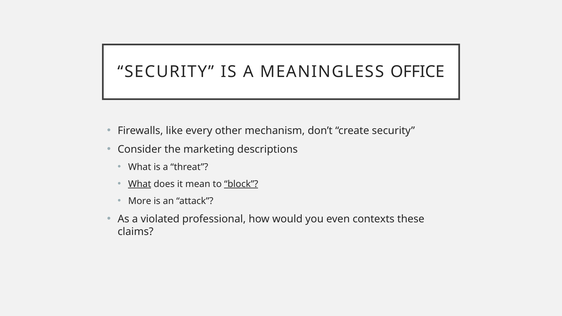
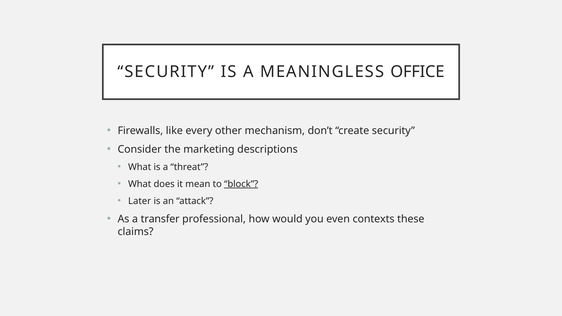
What underline: present -> none (140, 184)
More: More -> Later (140, 201)
violated: violated -> transfer (160, 219)
